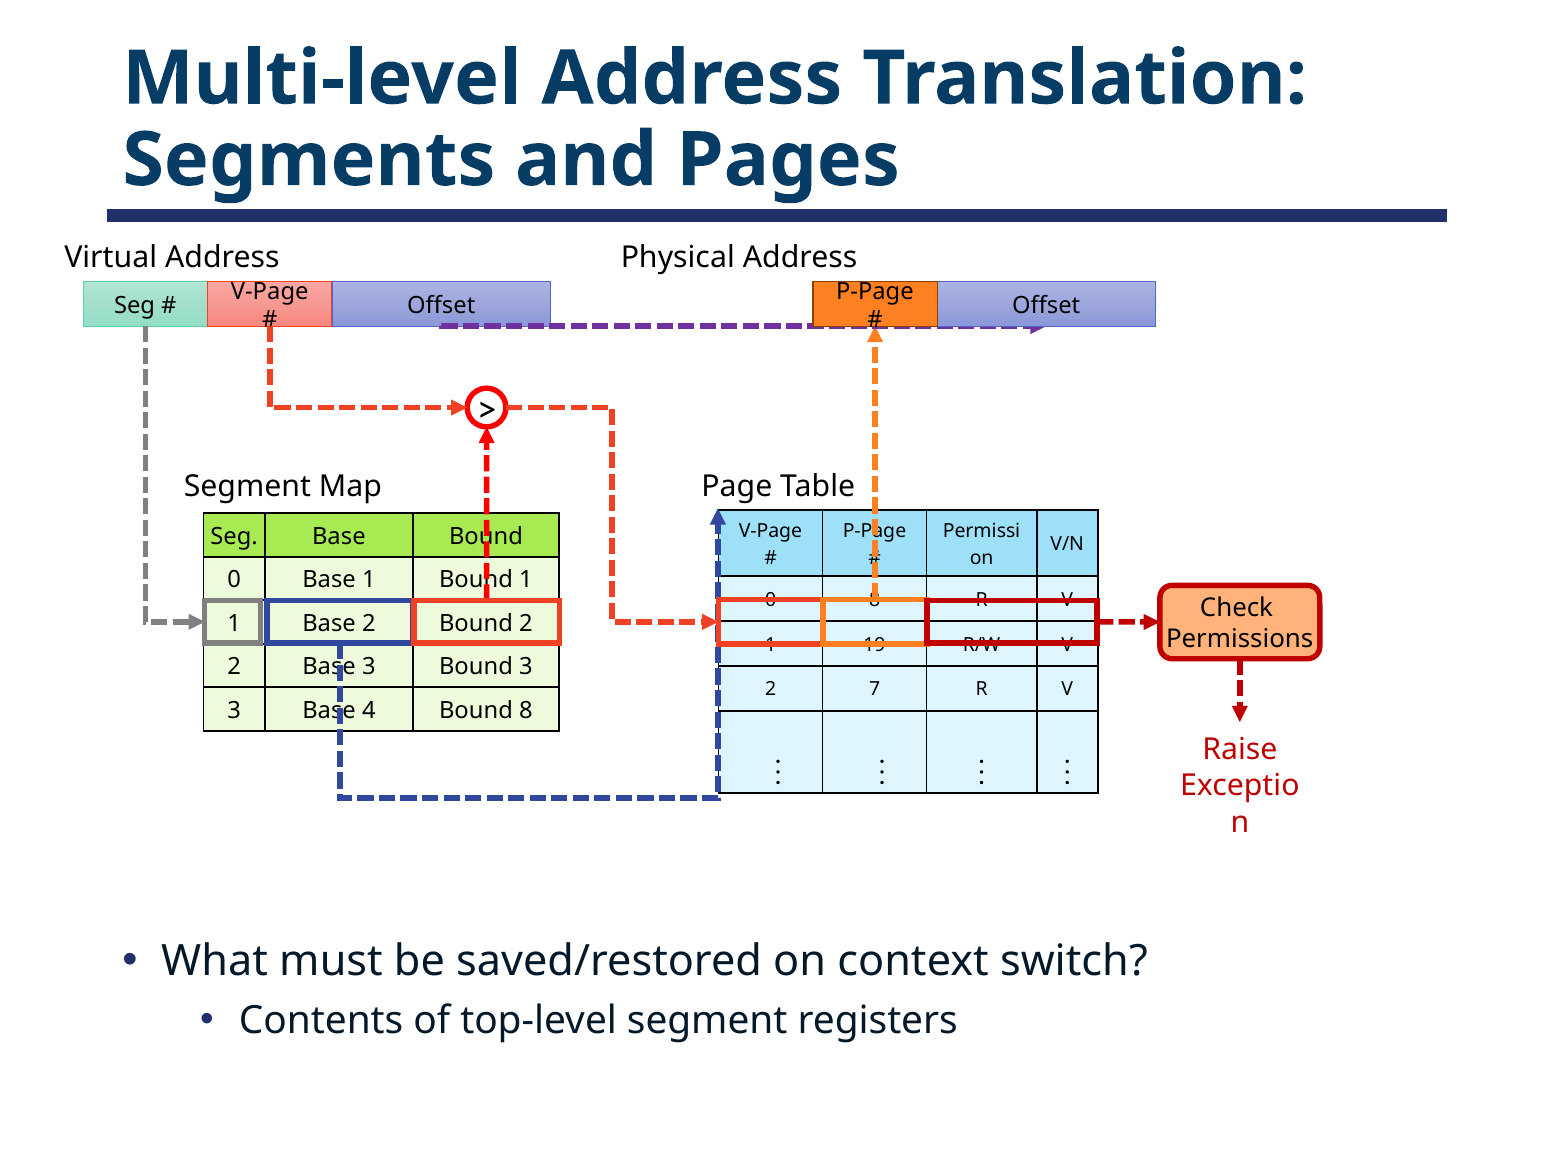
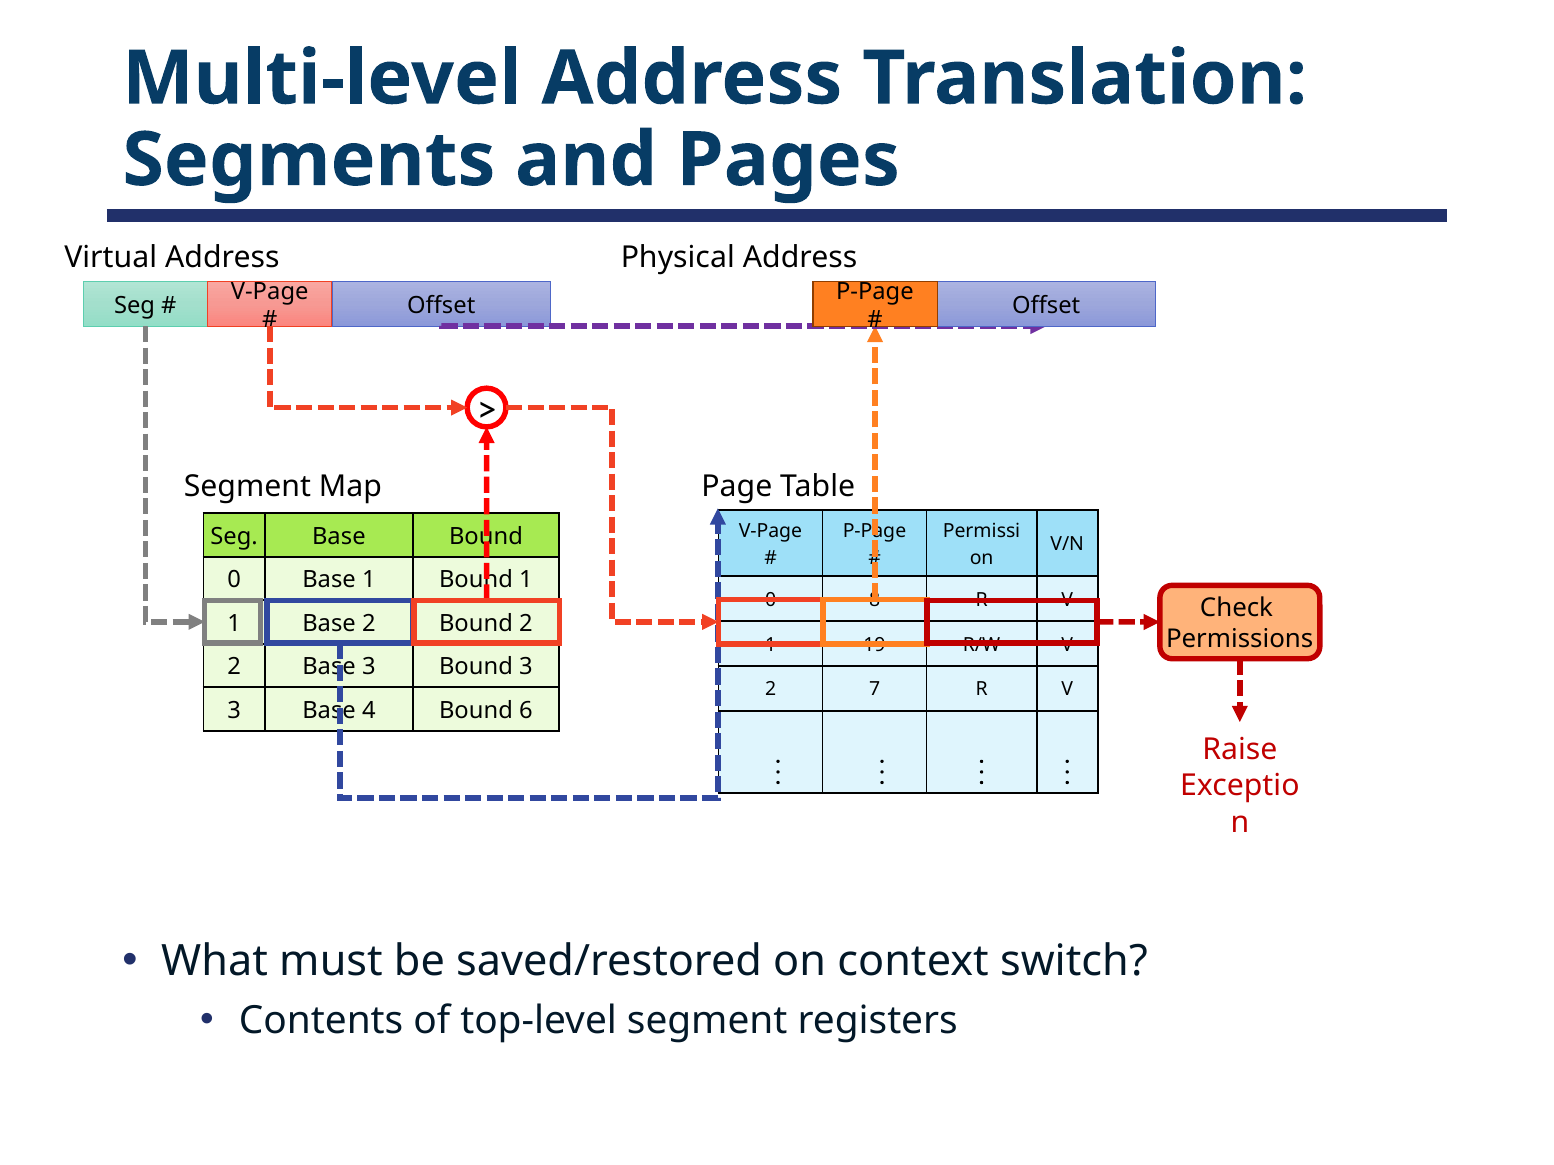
Bound 8: 8 -> 6 (526, 711)
